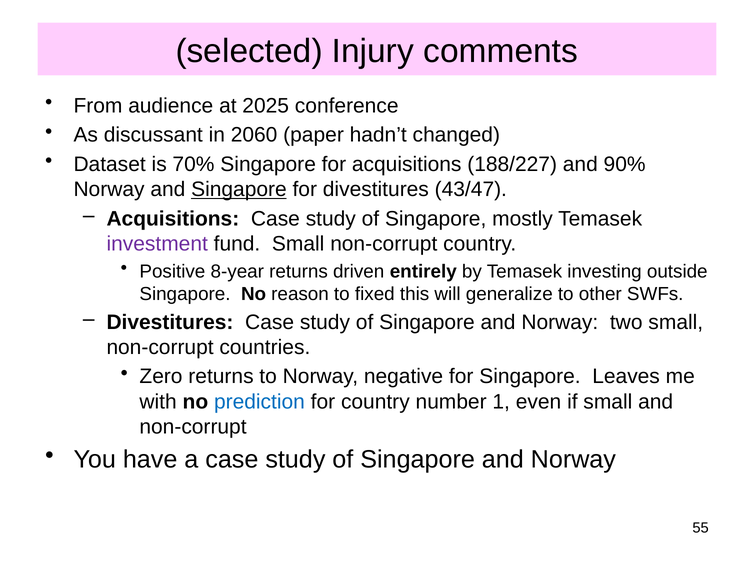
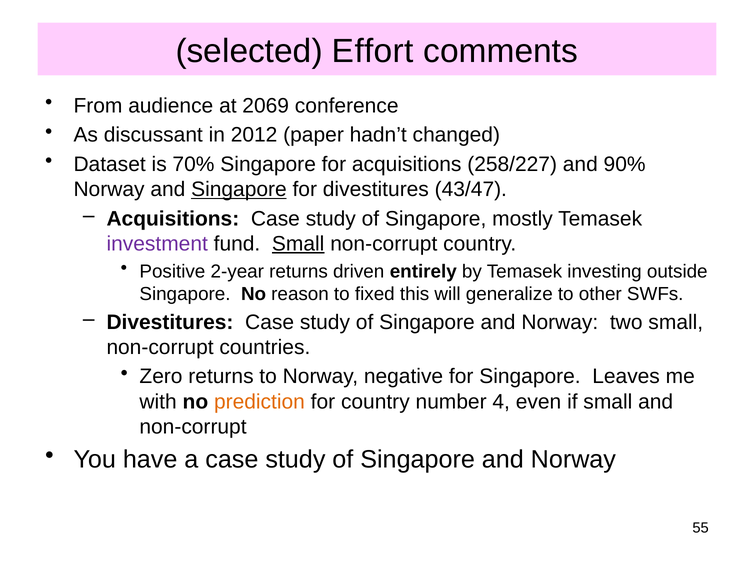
Injury: Injury -> Effort (373, 51)
2025: 2025 -> 2069 (266, 106)
2060: 2060 -> 2012 (254, 135)
188/227: 188/227 -> 258/227 (512, 164)
Small underline: none -> present (298, 244)
8-year: 8-year -> 2-year (237, 272)
prediction colour: blue -> orange (259, 402)
1: 1 -> 4 (501, 402)
